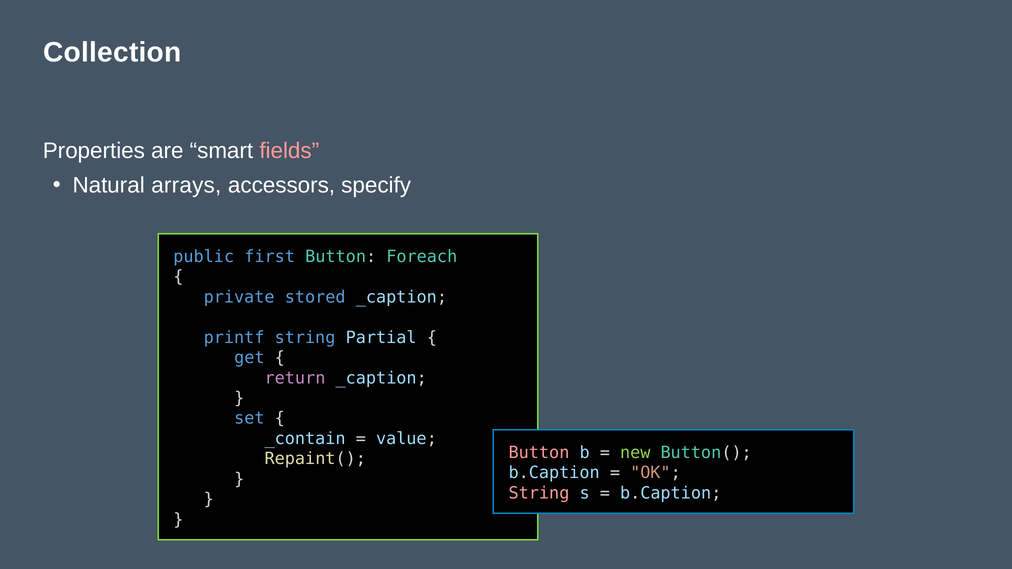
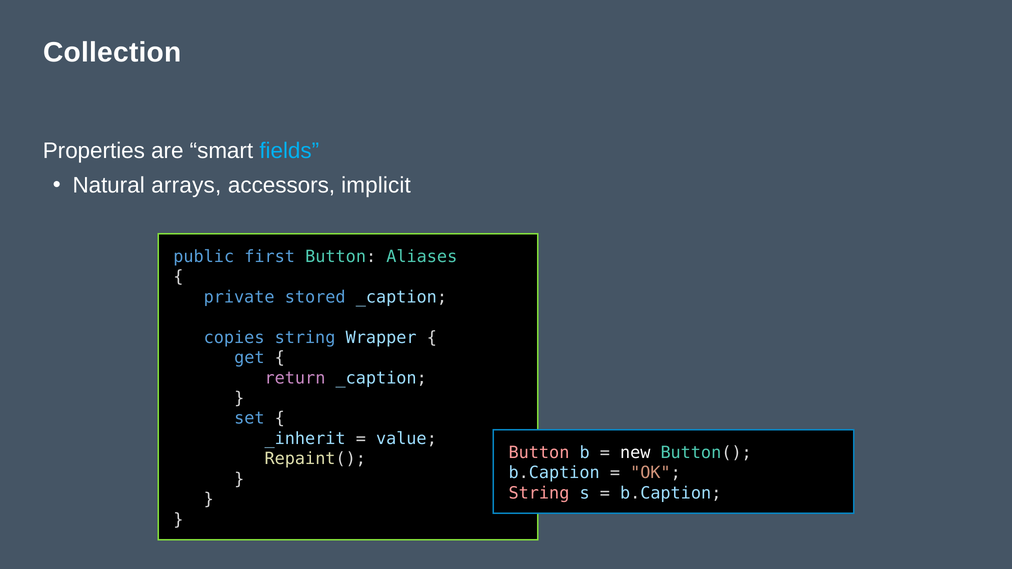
fields colour: pink -> light blue (289, 151)
specify: specify -> implicit (376, 186)
Foreach: Foreach -> Aliases (422, 257)
printf: printf -> copies (234, 338)
Partial: Partial -> Wrapper (381, 338)
_contain: _contain -> _inherit (305, 439)
new colour: light green -> white (635, 453)
